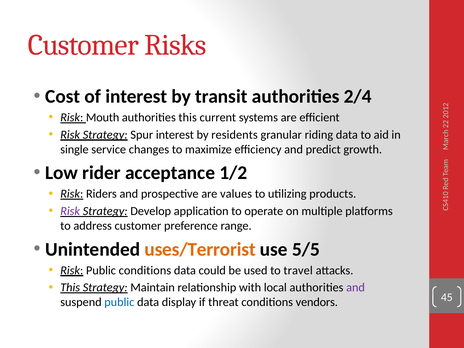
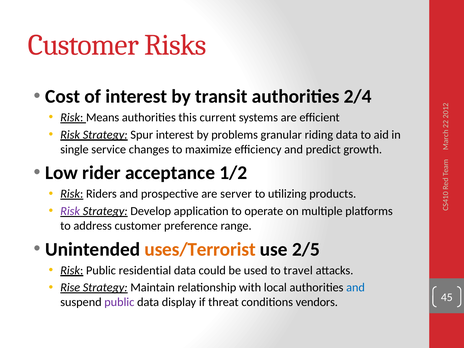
Mouth: Mouth -> Means (103, 117)
residents: residents -> problems (235, 135)
values: values -> server (236, 194)
5/5: 5/5 -> 2/5 (306, 249)
Public conditions: conditions -> residential (145, 270)
This: This -> Rise (70, 288)
and colour: purple -> blue (356, 288)
public colour: blue -> purple (119, 302)
